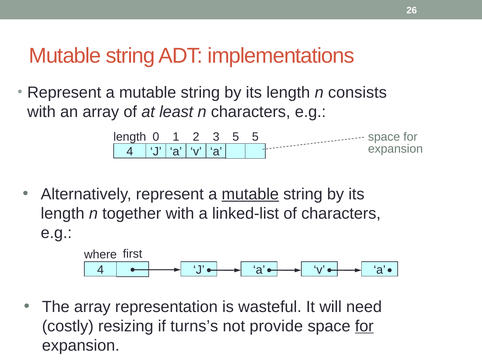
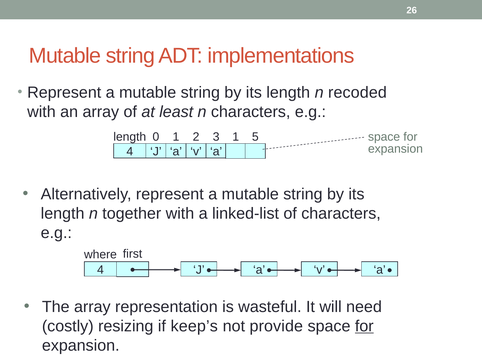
consists: consists -> recoded (357, 93)
length 5: 5 -> 1 (236, 137)
mutable underline: present -> none (250, 194)
turns’s: turns’s -> keep’s (194, 326)
